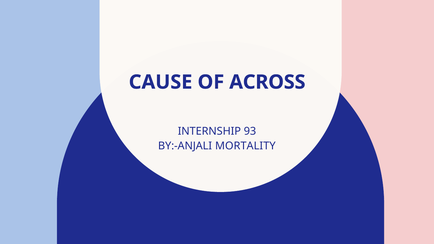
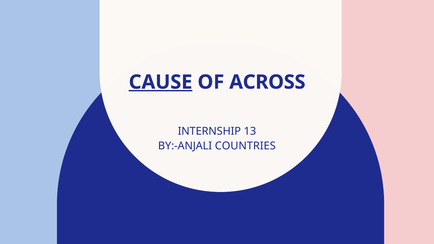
CAUSE underline: none -> present (161, 82)
93: 93 -> 13 (250, 131)
MORTALITY: MORTALITY -> COUNTRIES (245, 146)
